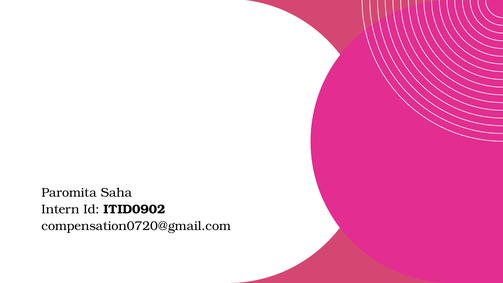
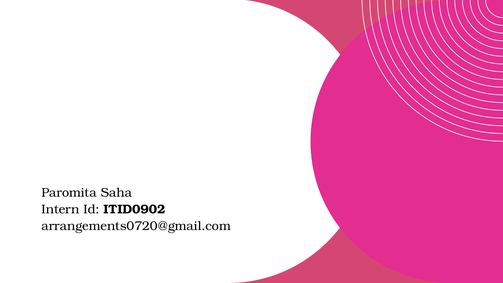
compensation0720@gmail.com: compensation0720@gmail.com -> arrangements0720@gmail.com (136, 226)
